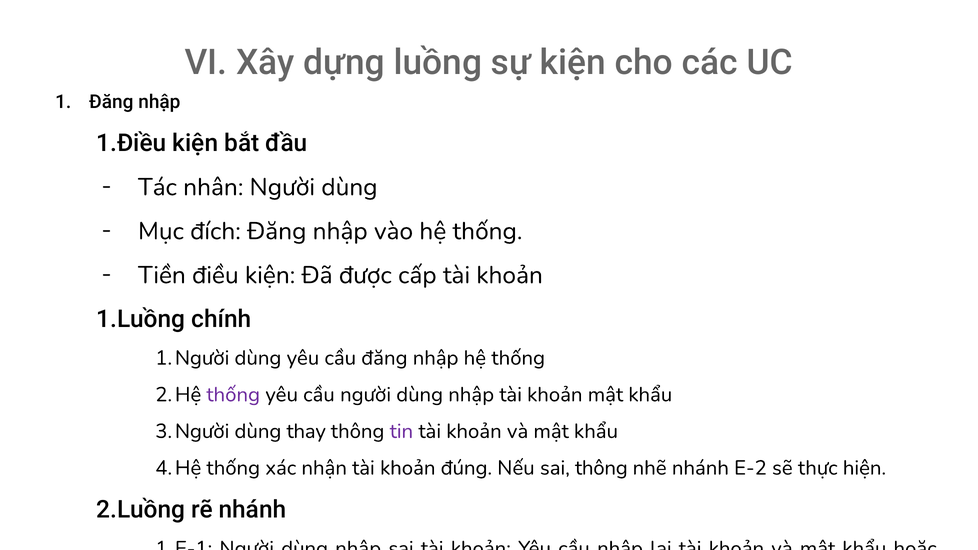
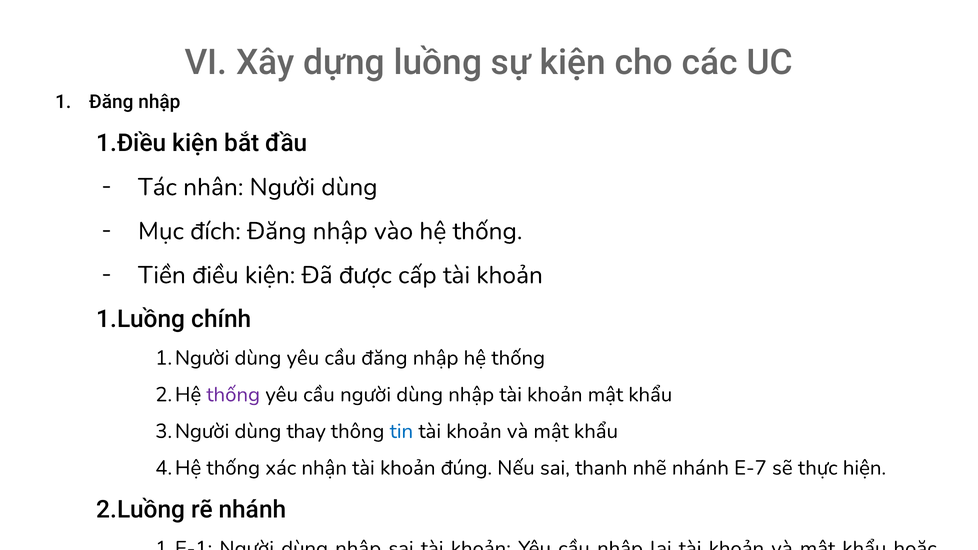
tin colour: purple -> blue (401, 431)
sai thông: thông -> thanh (601, 468)
E-2: E-2 -> E-7 (750, 468)
